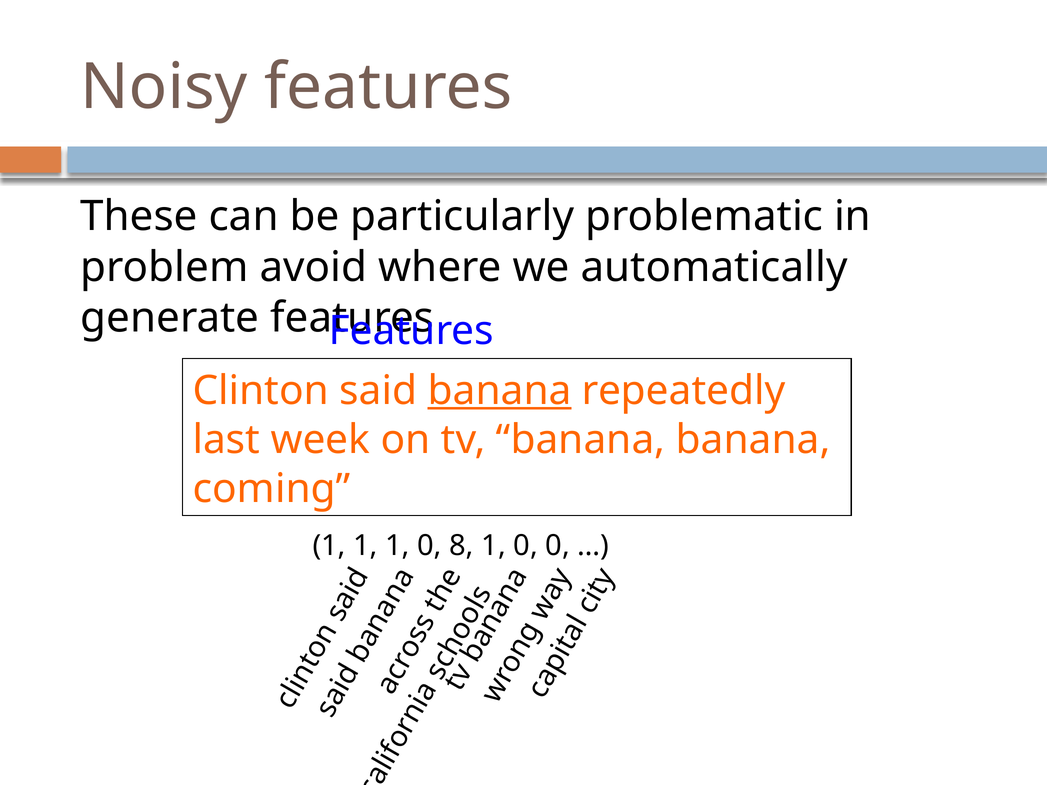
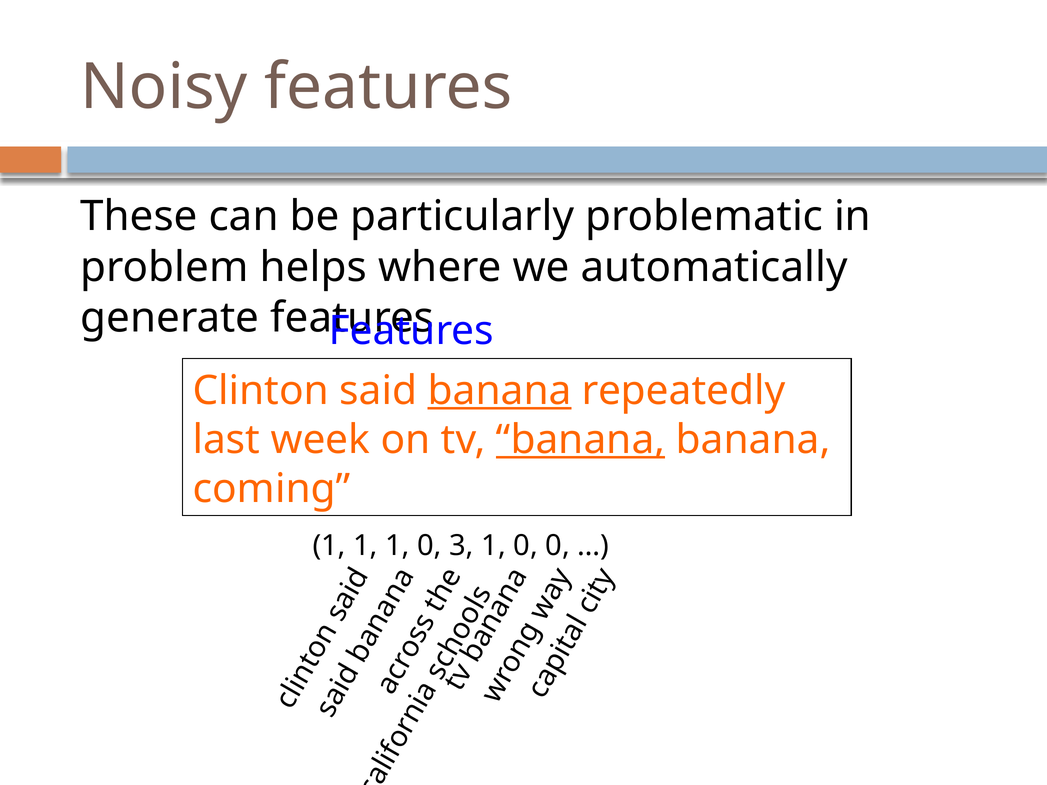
avoid: avoid -> helps (313, 267)
banana underline: none -> present (581, 440)
8: 8 -> 3 (462, 546)
